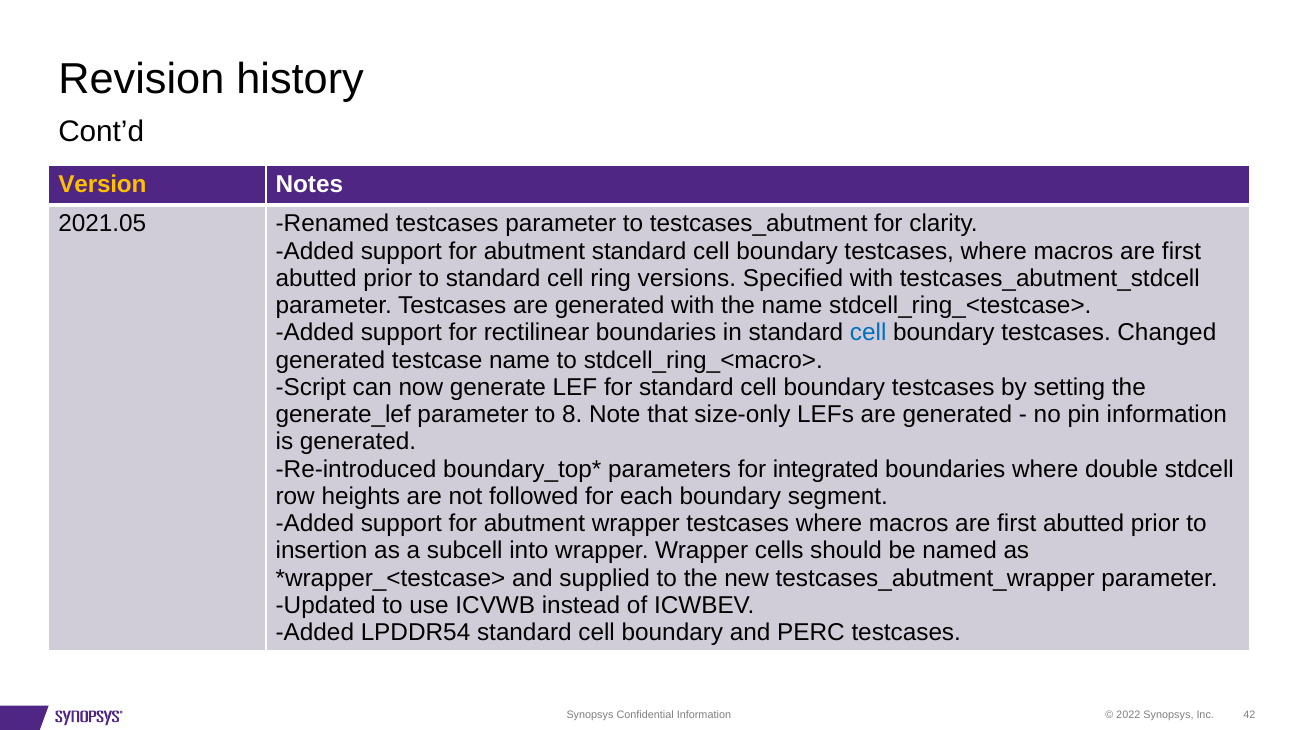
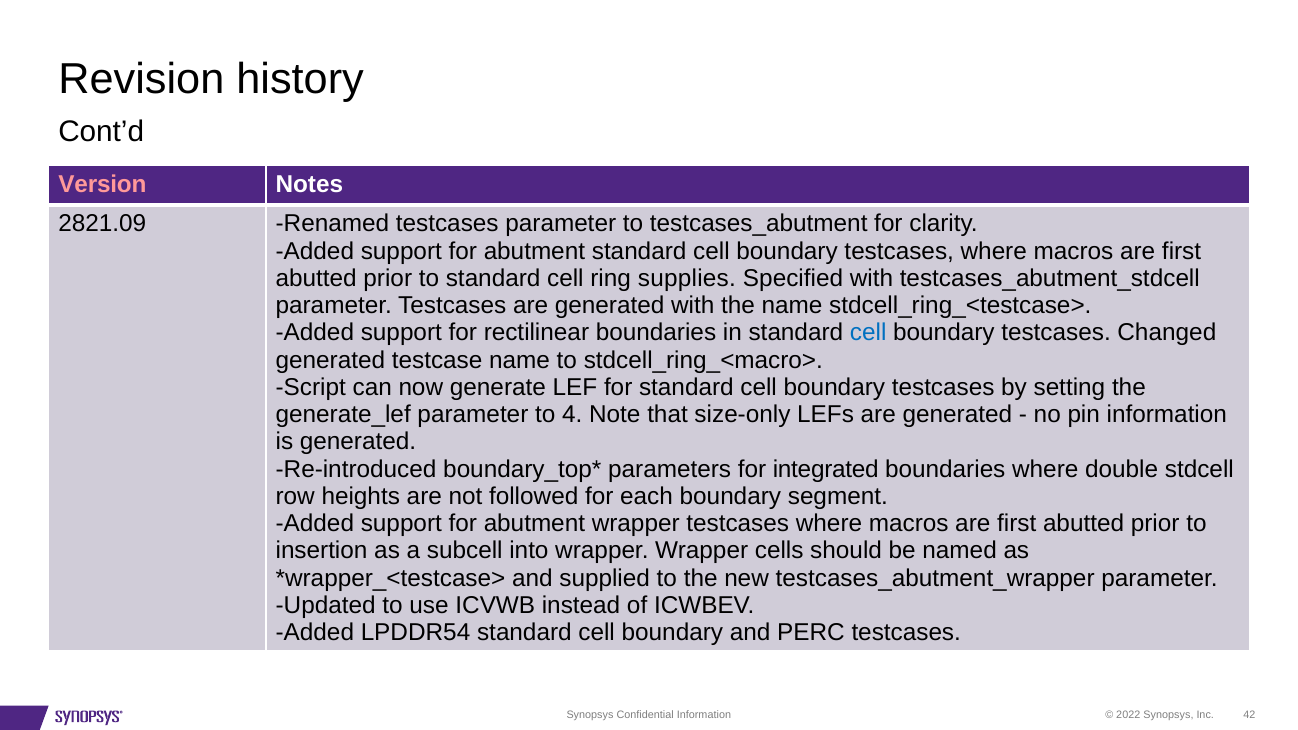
Version colour: yellow -> pink (102, 184)
2021.05: 2021.05 -> 2821.09 (102, 224)
versions: versions -> supplies (687, 278)
8: 8 -> 4 (572, 415)
